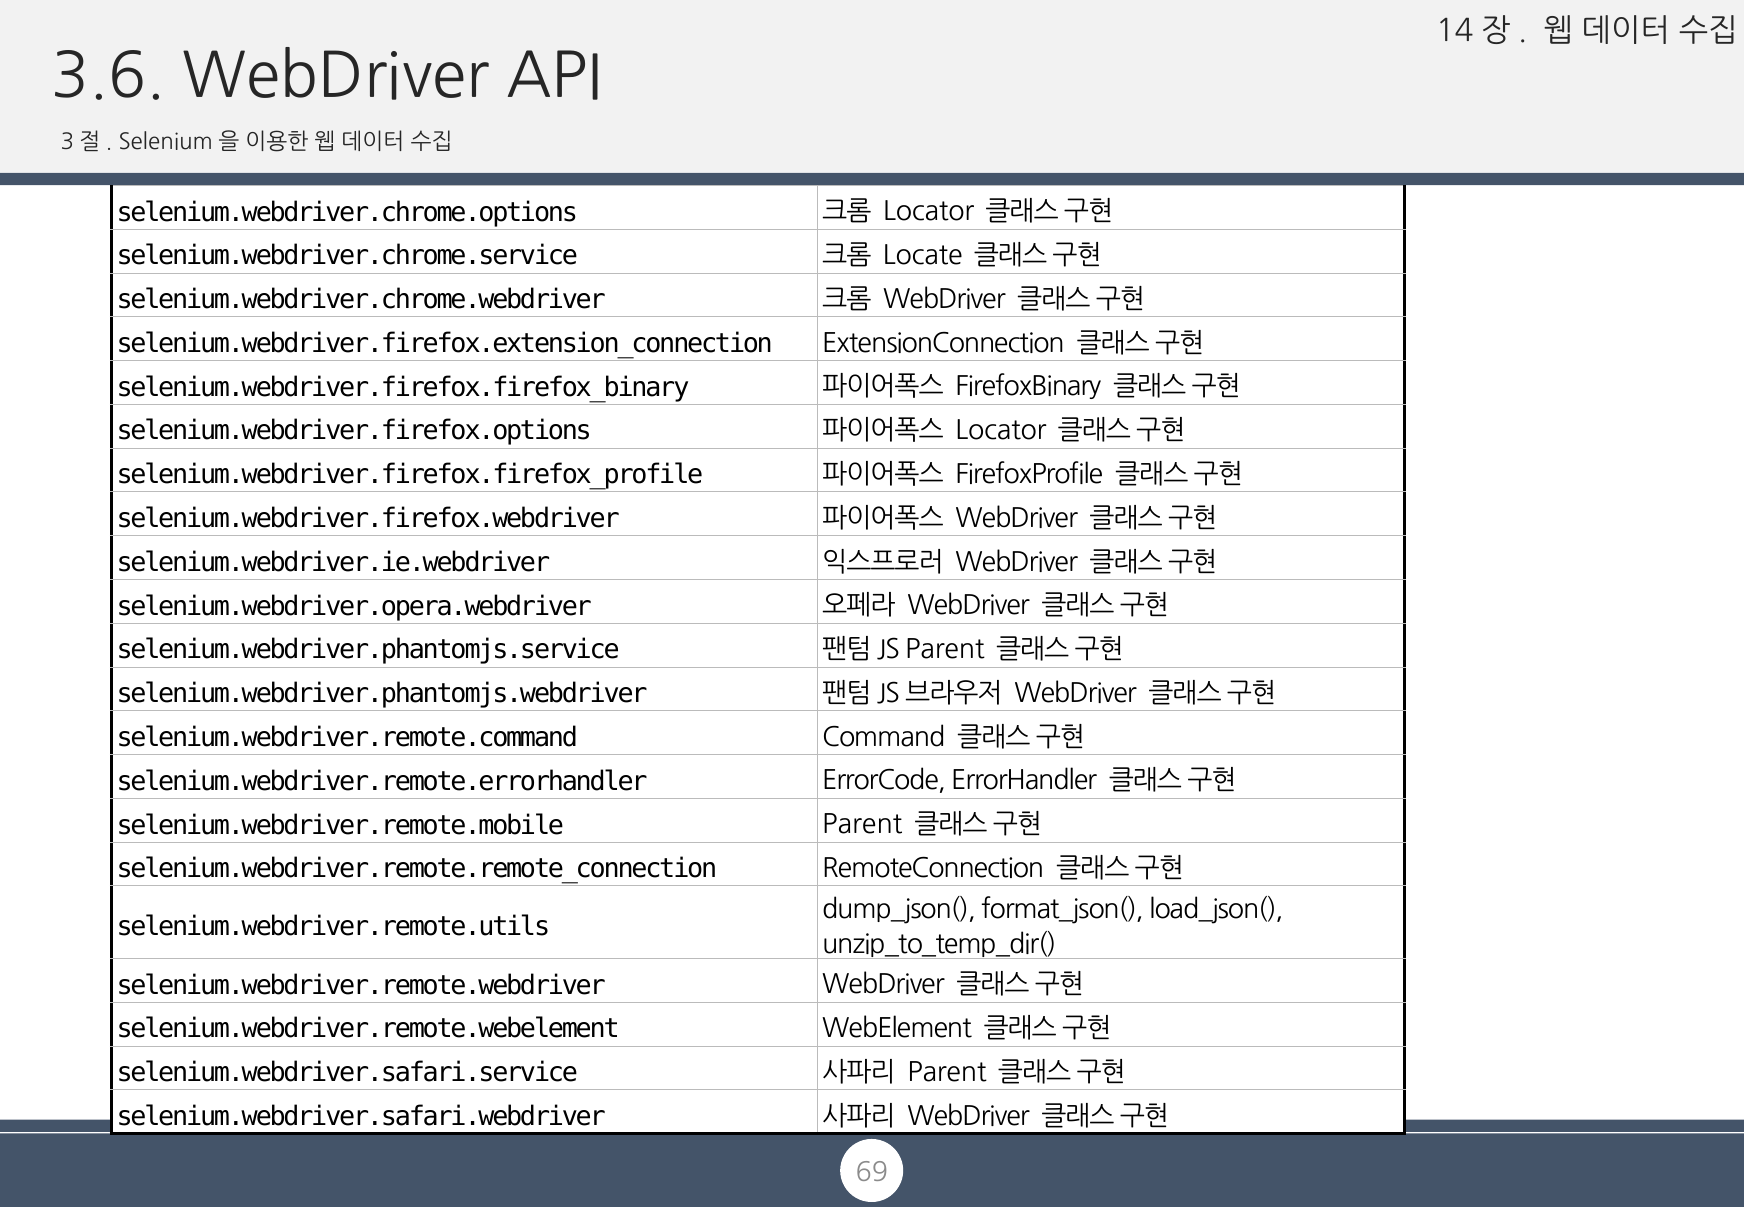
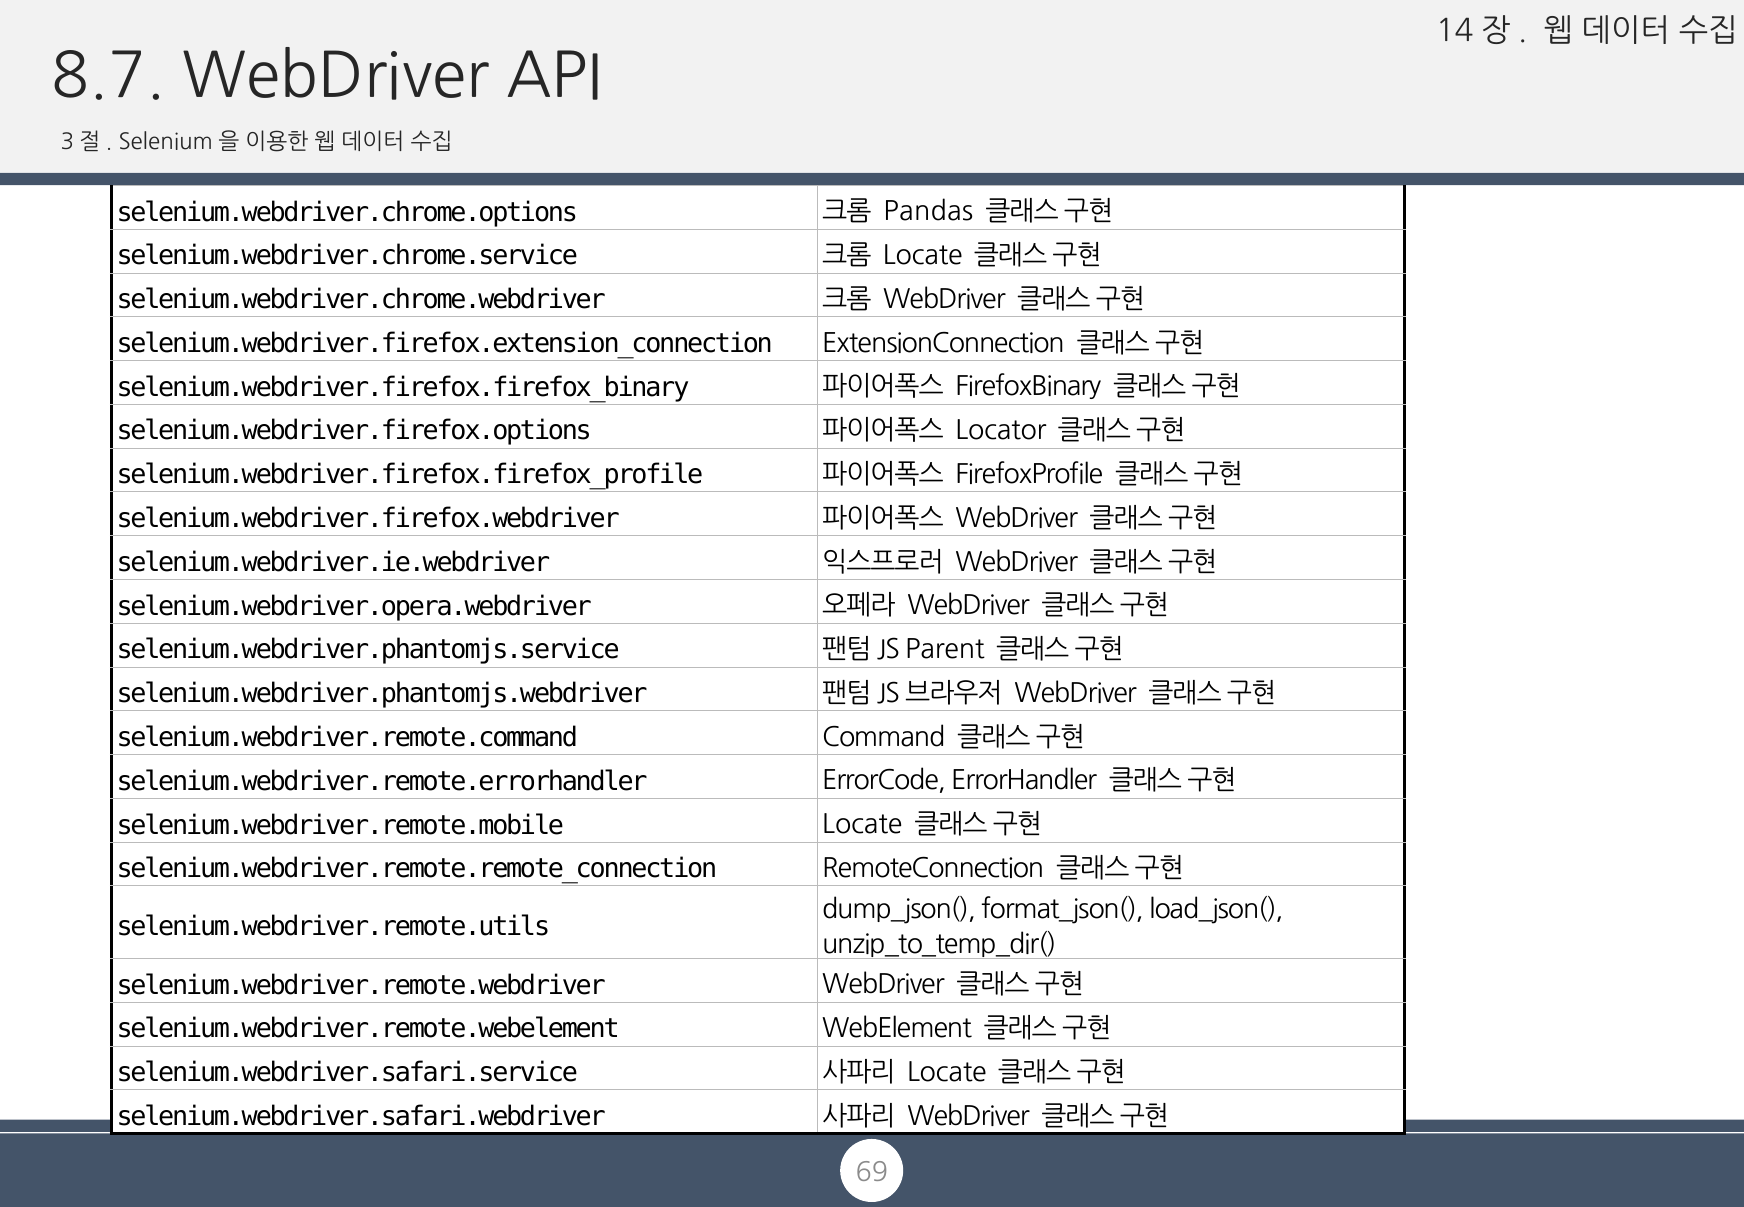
3.6: 3.6 -> 8.7 (108, 77)
Locator: Locator -> Pandas (928, 212)
selenium.webdriver.remote.mobile Parent: Parent -> Locate (862, 825)
Parent: Parent -> Locate (947, 1073)
